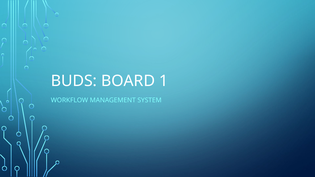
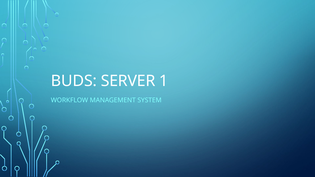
BOARD: BOARD -> SERVER (128, 81)
